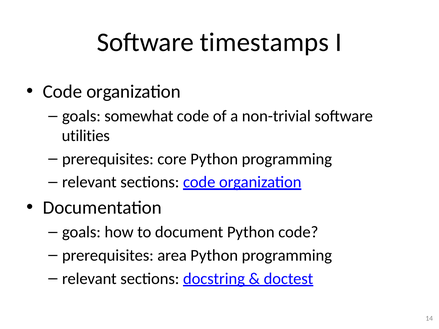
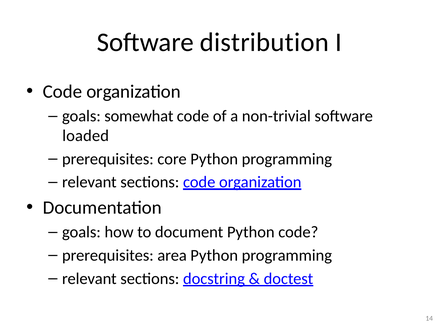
timestamps: timestamps -> distribution (264, 42)
utilities: utilities -> loaded (86, 136)
